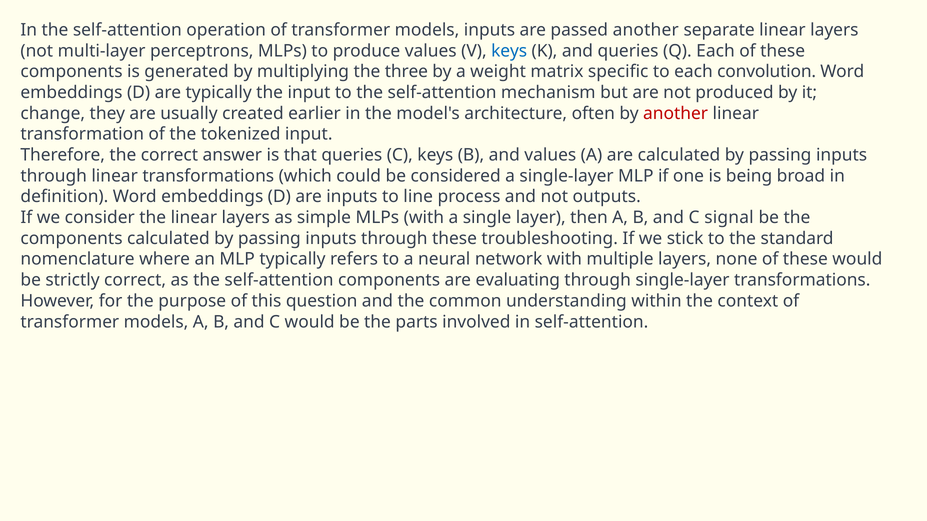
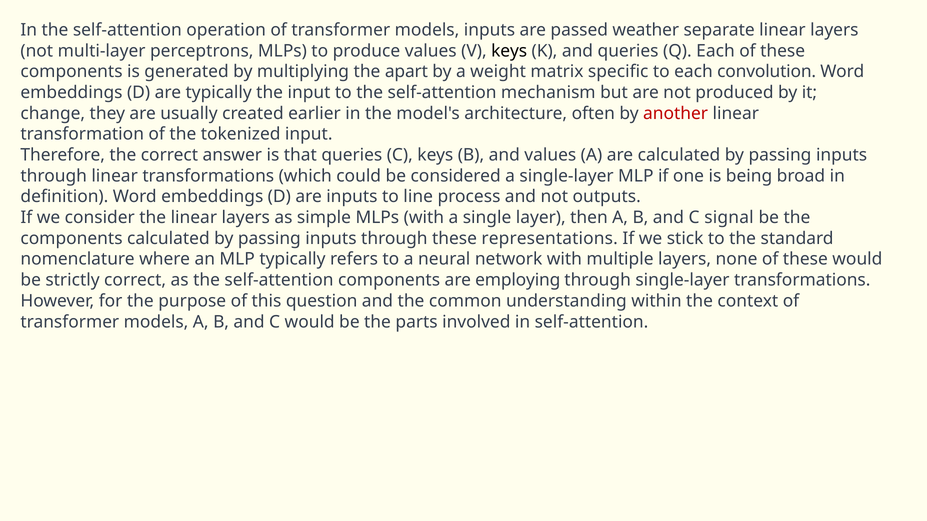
passed another: another -> weather (646, 30)
keys colour: blue -> black (509, 51)
three: three -> apart (406, 72)
troubleshooting: troubleshooting -> representations (550, 239)
evaluating: evaluating -> employing (518, 280)
